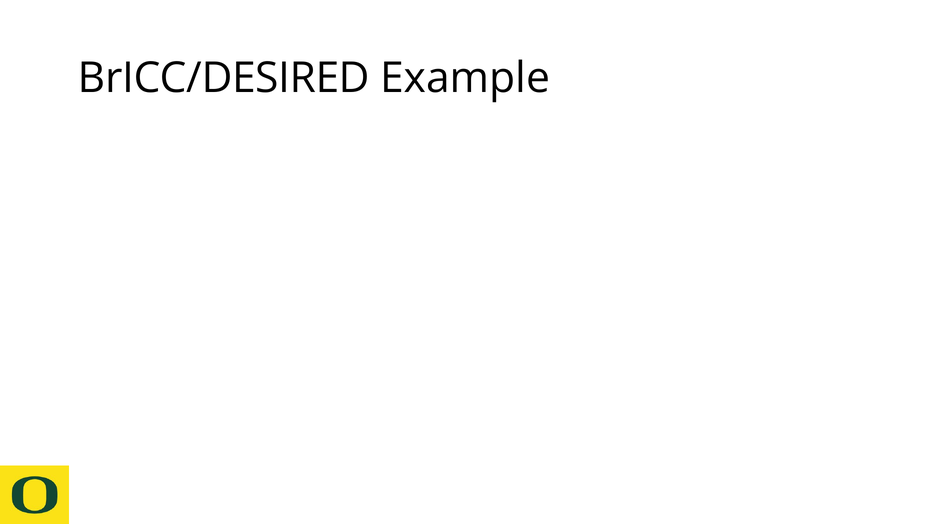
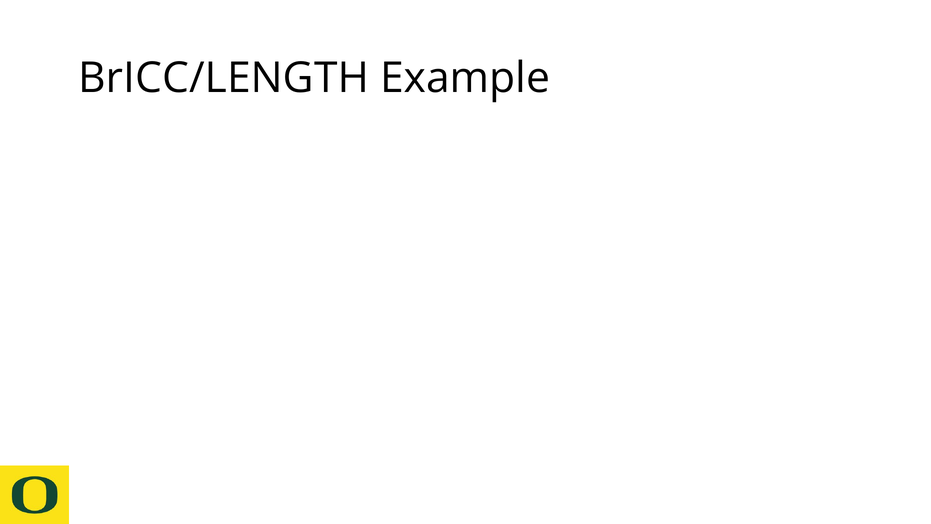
BrICC/DESIRED: BrICC/DESIRED -> BrICC/LENGTH (224, 78)
